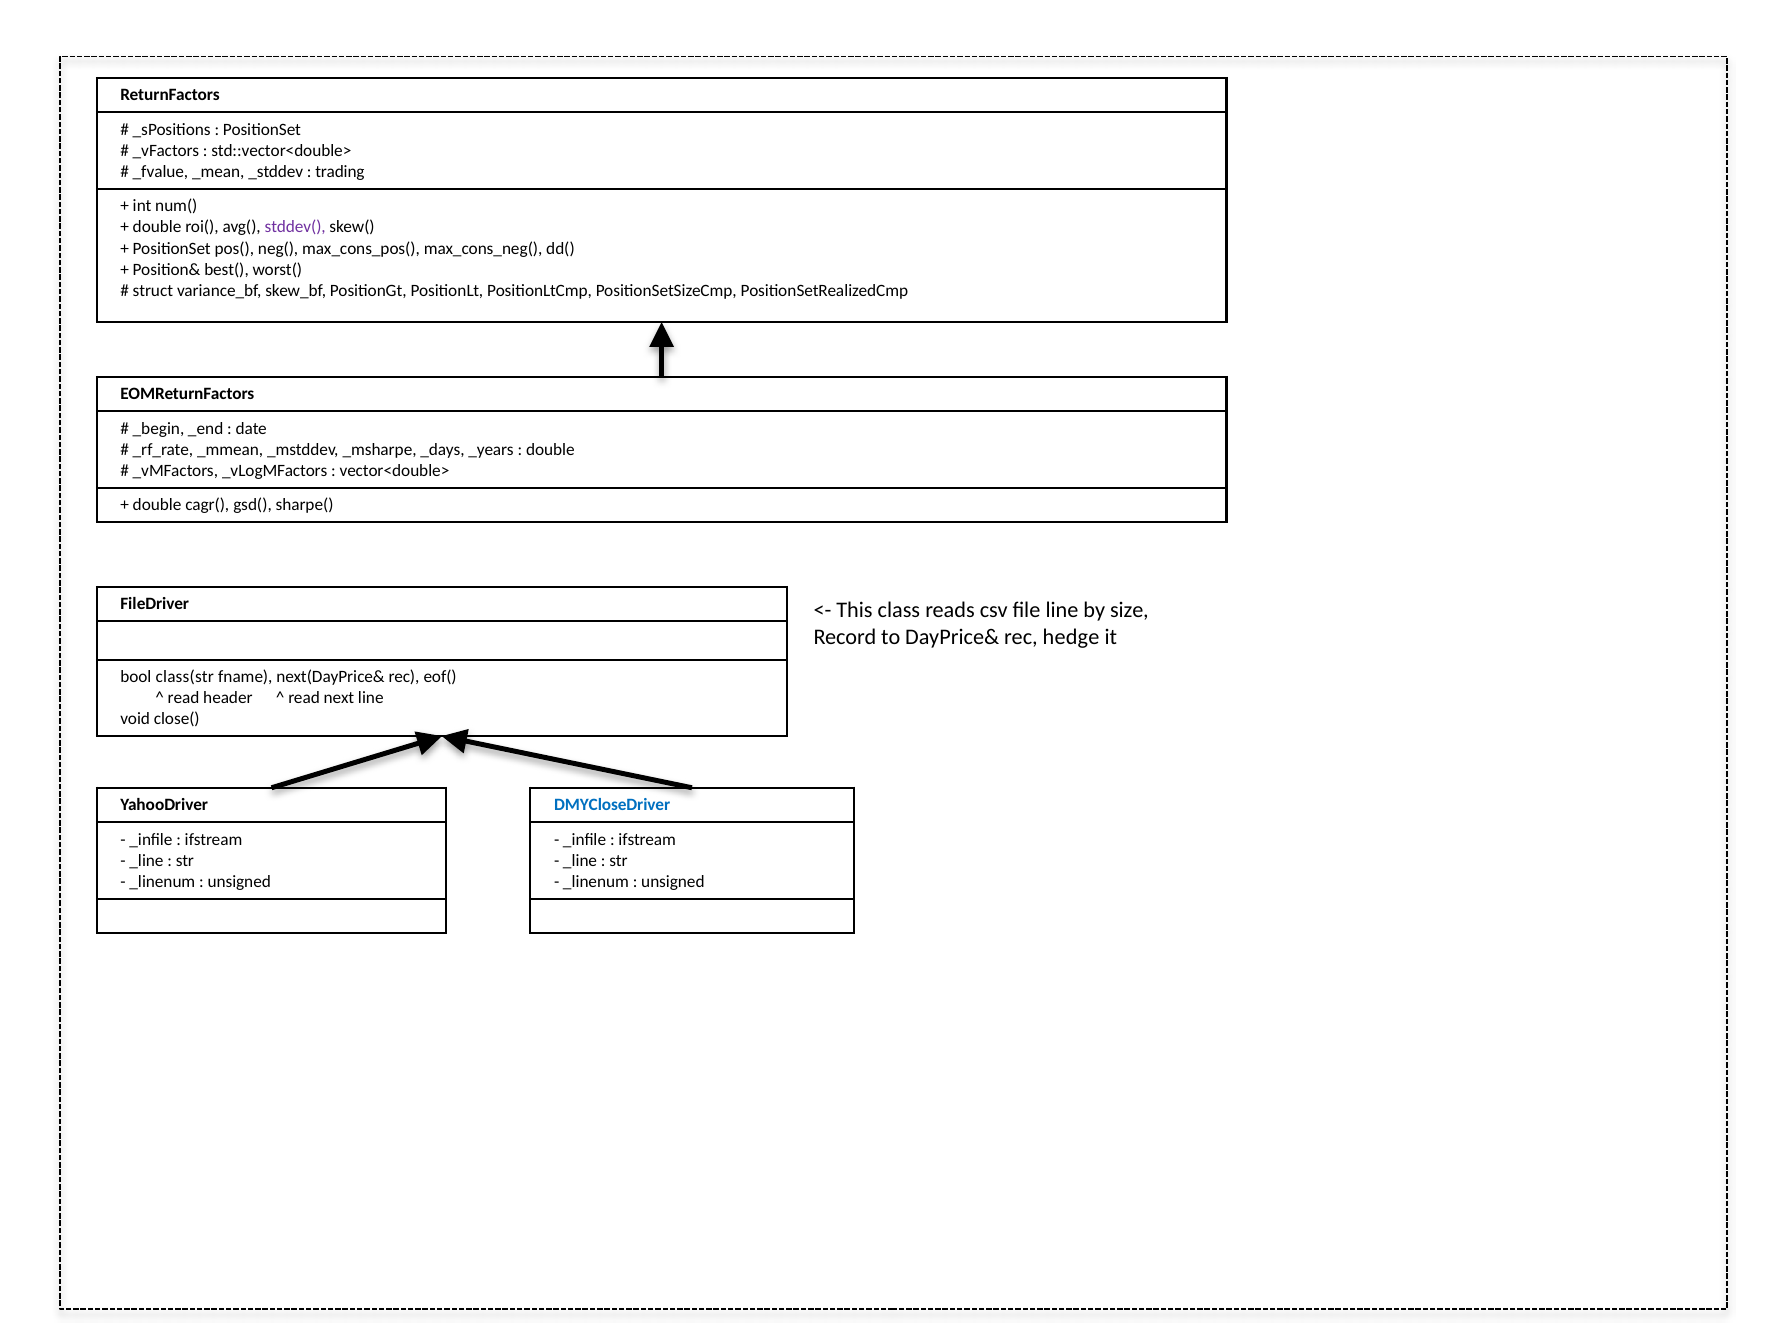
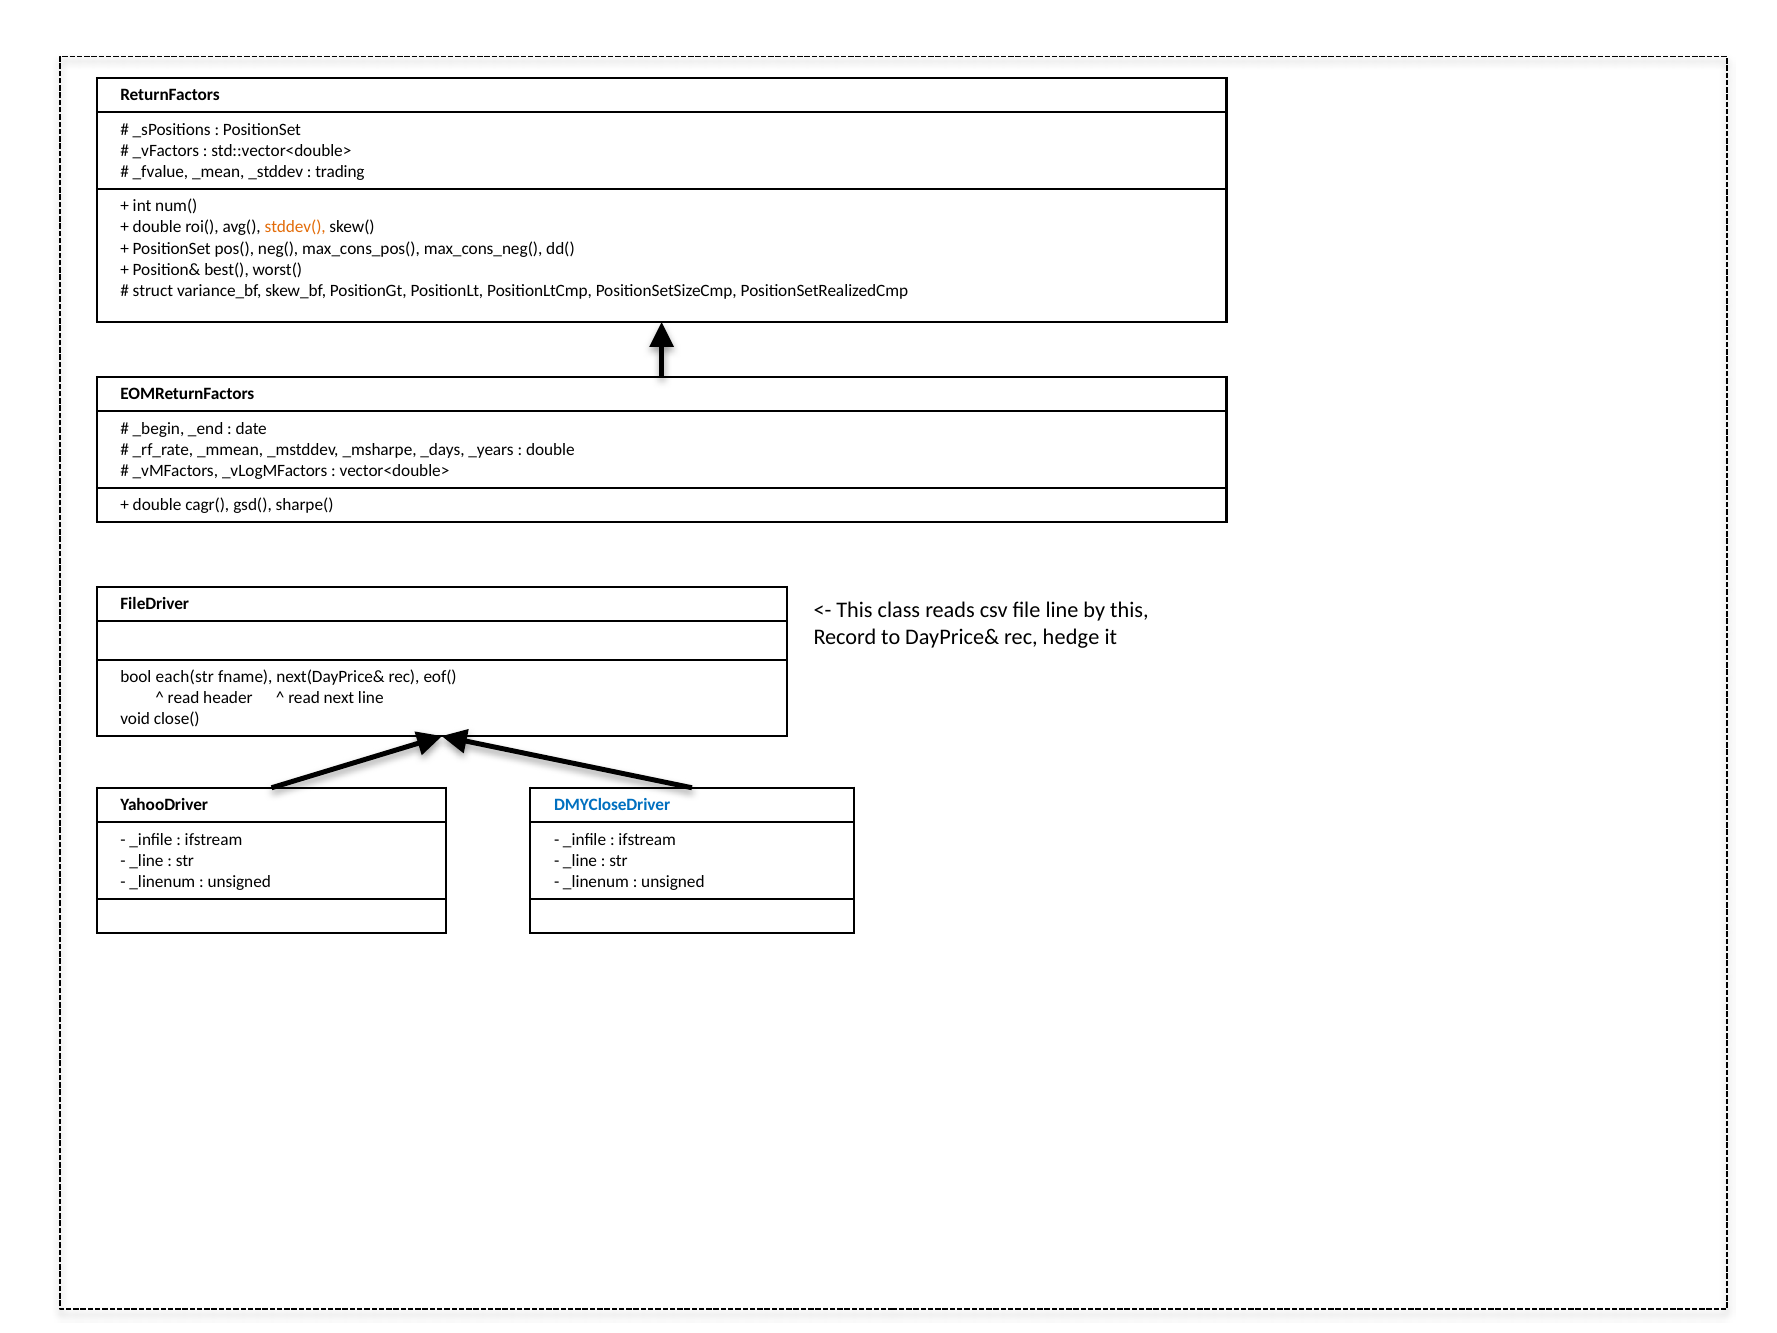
stddev( colour: purple -> orange (295, 227)
by size: size -> this (1129, 610)
class(str: class(str -> each(str (185, 677)
